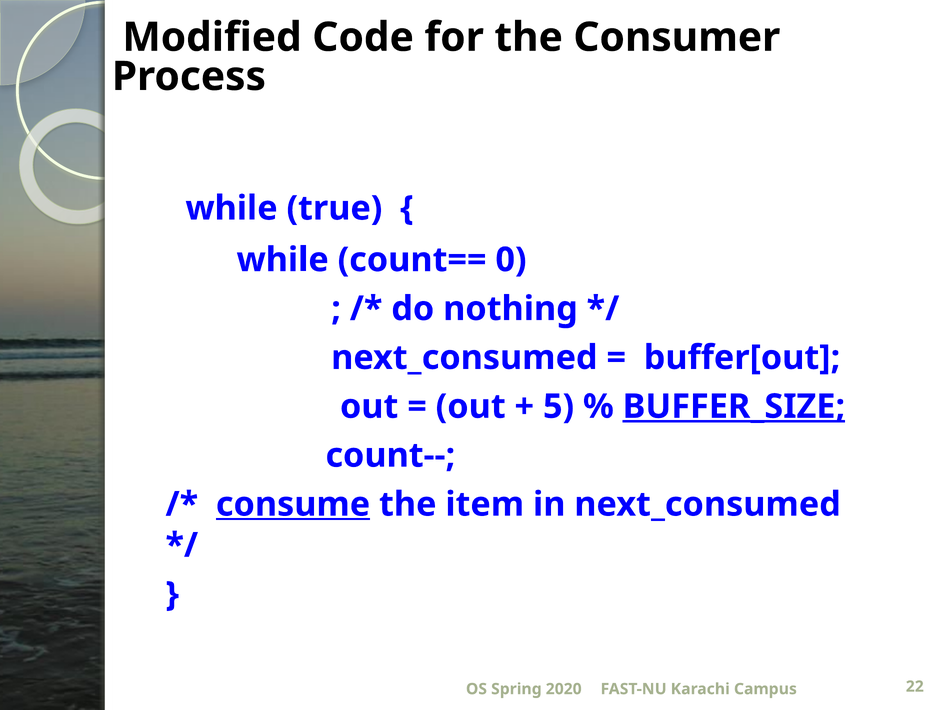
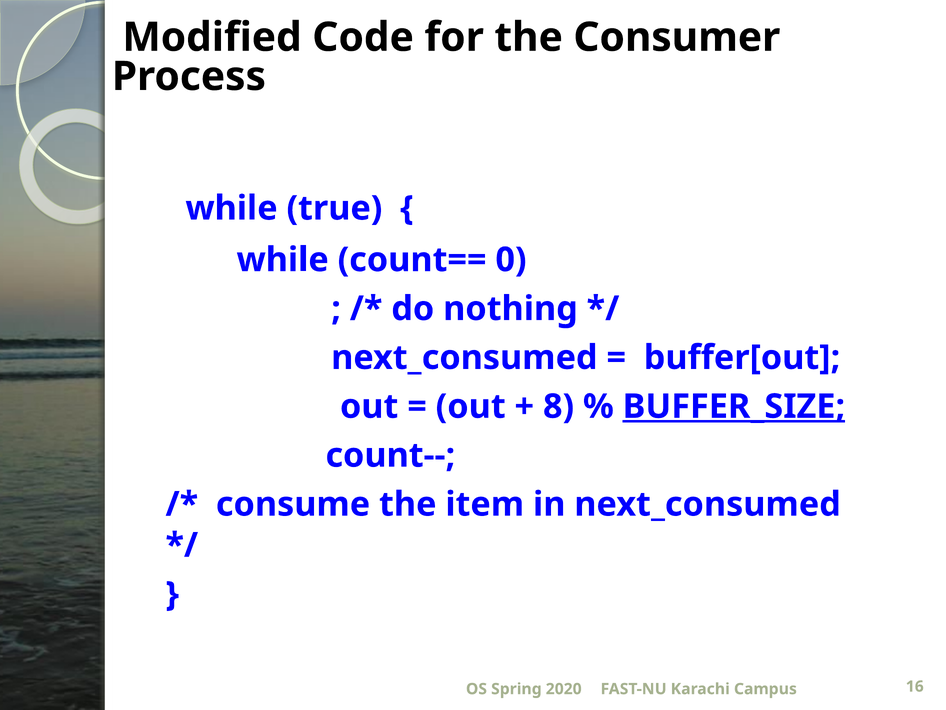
5: 5 -> 8 (559, 406)
consume underline: present -> none (293, 504)
22: 22 -> 16 (915, 686)
